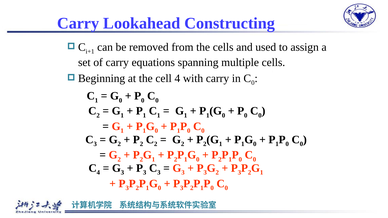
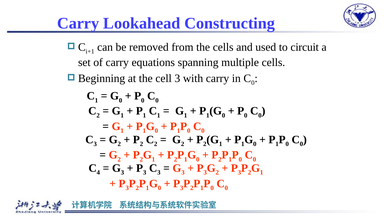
assign: assign -> circuit (305, 47)
cell 4: 4 -> 3 (177, 78)
